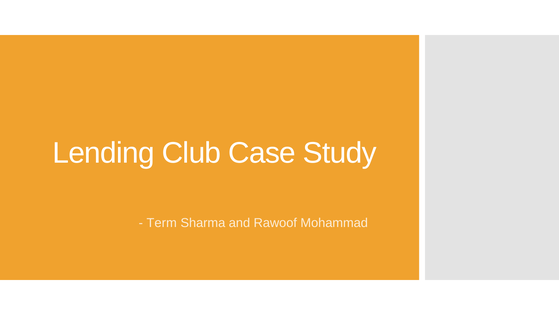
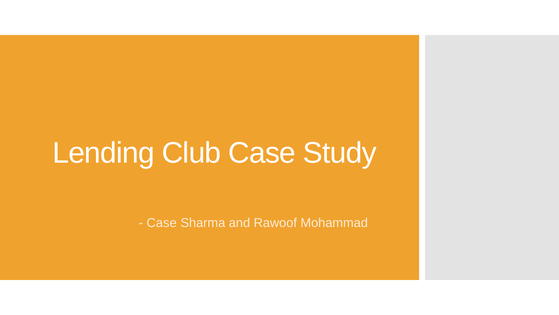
Term: Term -> Case (162, 222)
